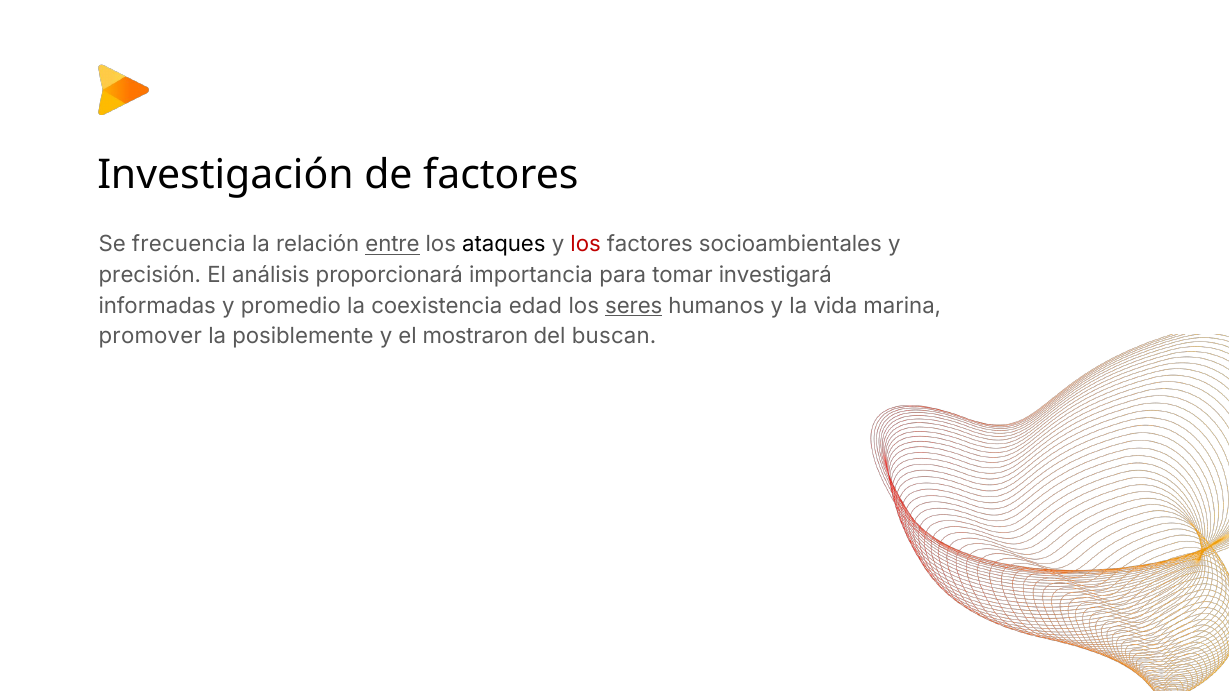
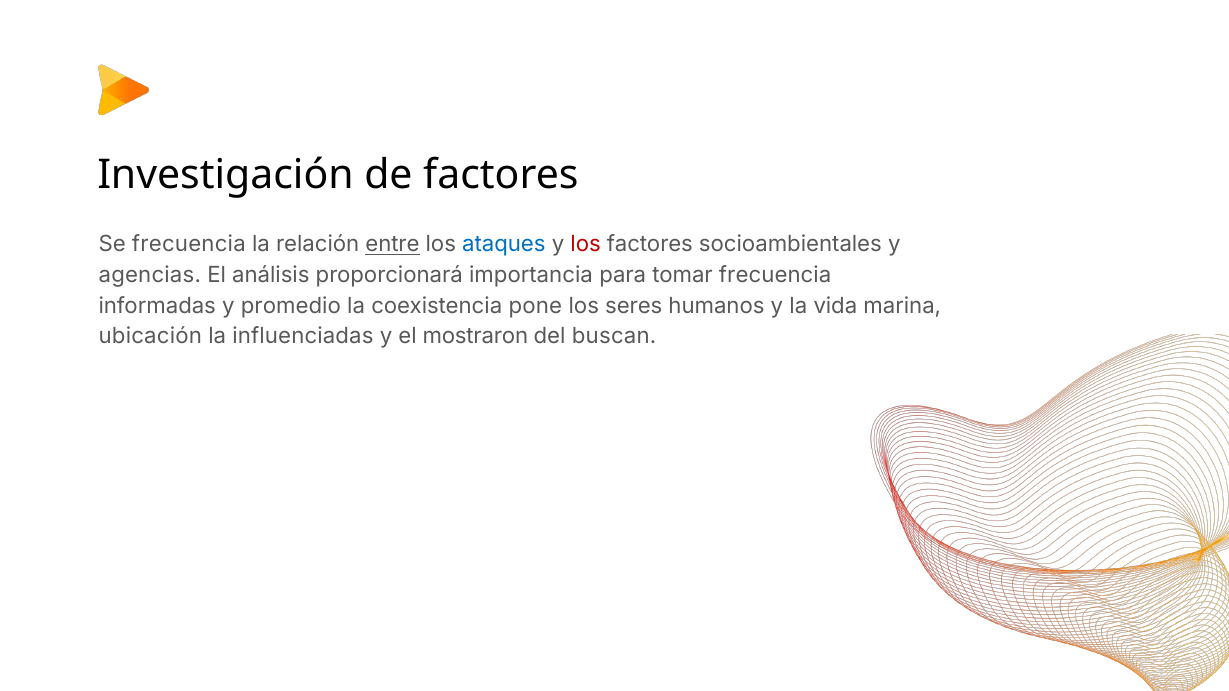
ataques colour: black -> blue (504, 245)
precisión: precisión -> agencias (150, 275)
tomar investigará: investigará -> frecuencia (775, 275)
edad: edad -> pone (535, 306)
seres underline: present -> none (634, 306)
promover: promover -> ubicación (150, 337)
posiblemente: posiblemente -> influenciadas (303, 337)
